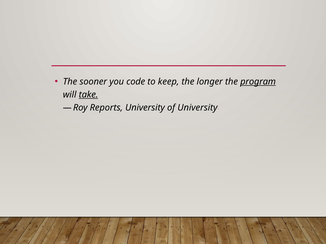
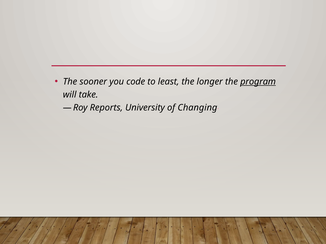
keep: keep -> least (169, 82)
take underline: present -> none (88, 95)
of University: University -> Changing (197, 108)
